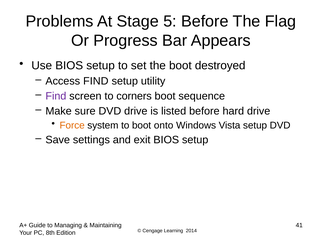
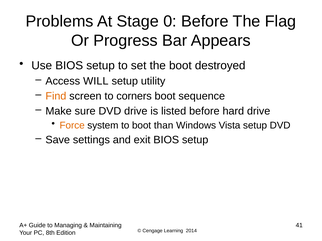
5: 5 -> 0 (170, 21)
Access FIND: FIND -> WILL (96, 81)
Find colour: purple -> orange (56, 96)
onto: onto -> than (164, 126)
